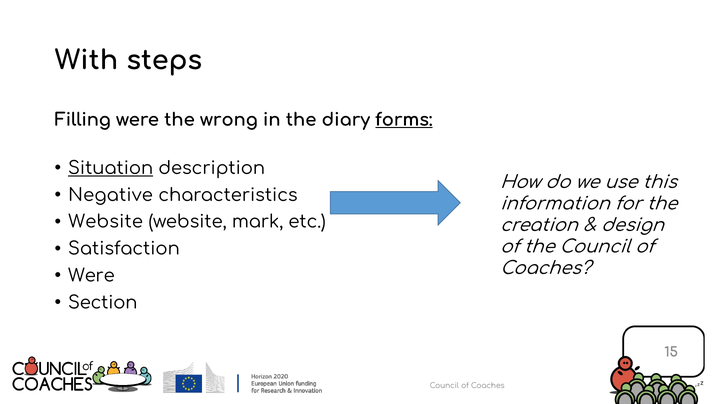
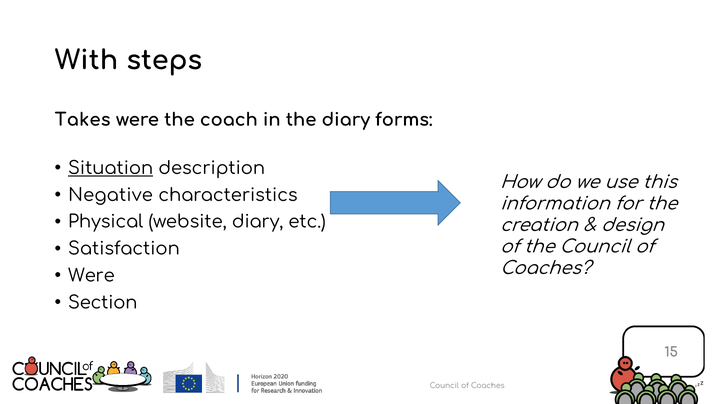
Filling: Filling -> Takes (83, 120)
wrong: wrong -> coach (229, 120)
forms underline: present -> none (404, 120)
Website: Website -> Physical (106, 222)
website mark: mark -> diary (258, 222)
